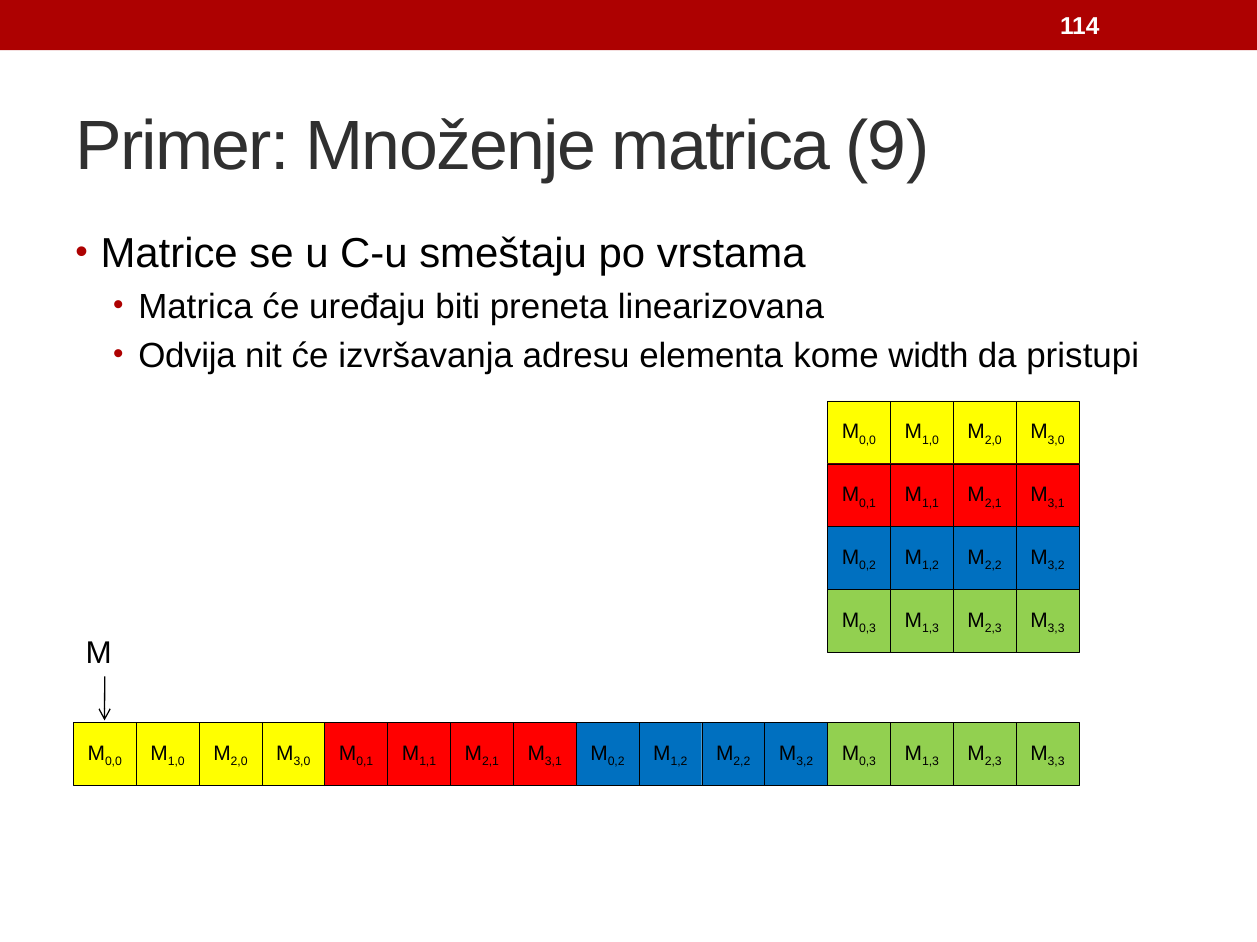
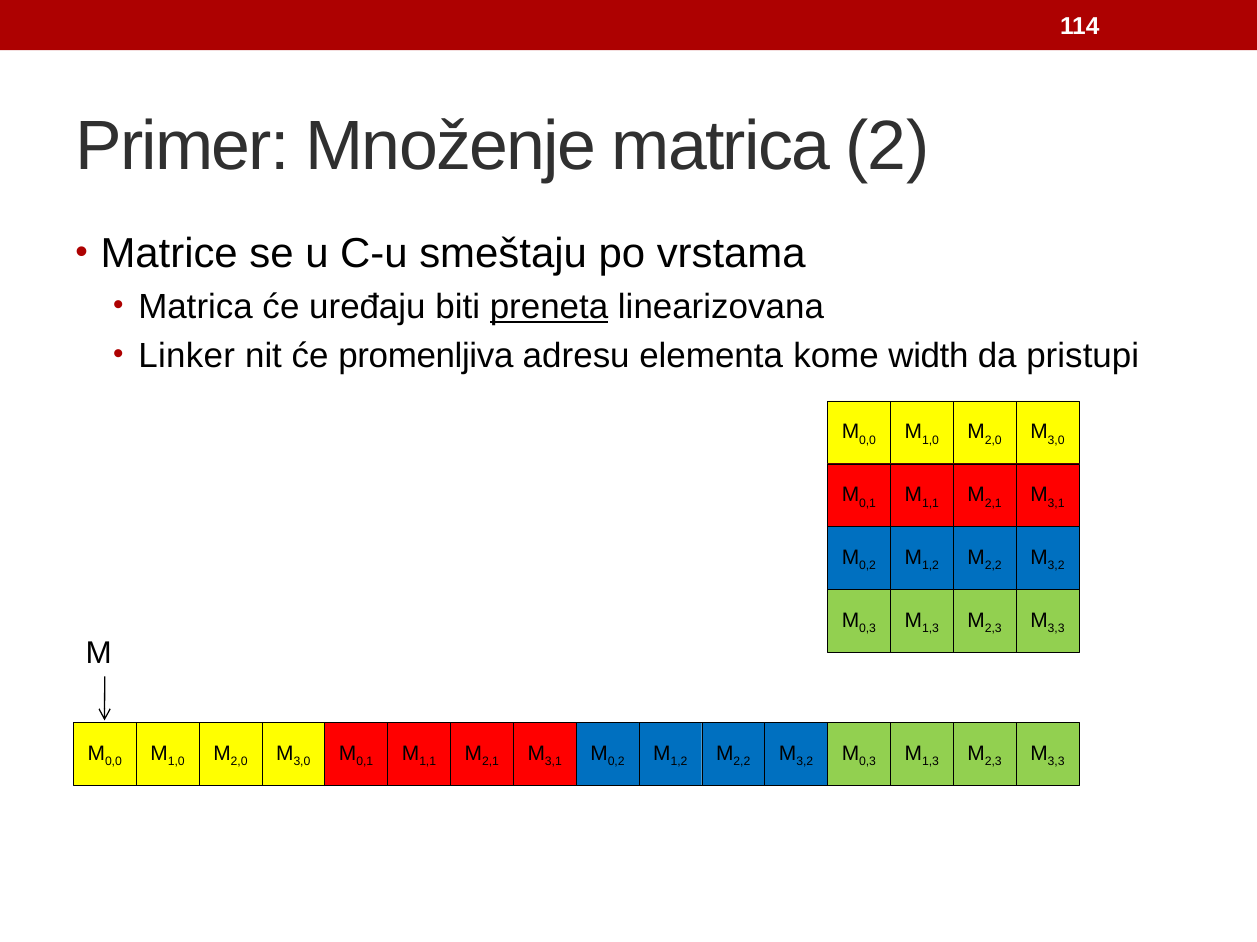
9: 9 -> 2 (887, 146)
preneta underline: none -> present (549, 307)
Odvija: Odvija -> Linker (187, 356)
izvršavanja: izvršavanja -> promenljiva (426, 356)
